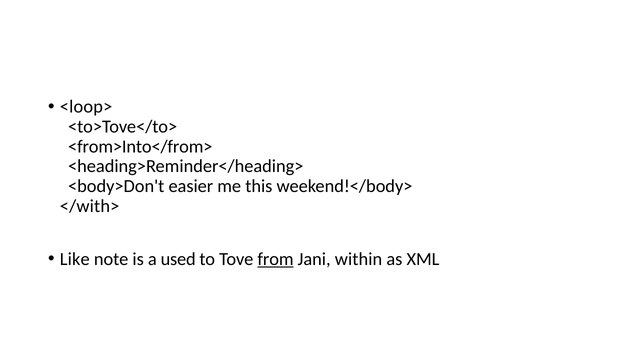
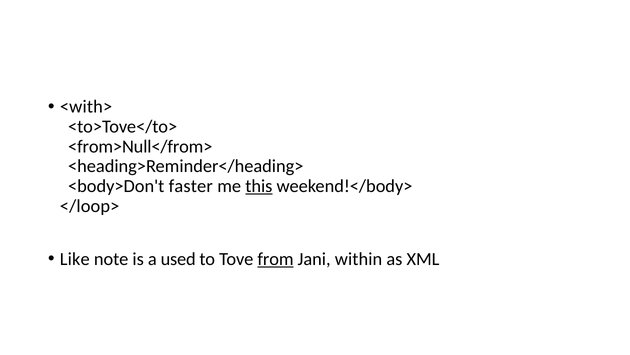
<loop>: <loop> -> <with> (86, 107)
<from>Into</from>: <from>Into</from> -> <from>Null</from> (140, 146)
easier: easier -> faster (191, 186)
this underline: none -> present (259, 186)
</with>: </with> -> </loop> (90, 206)
